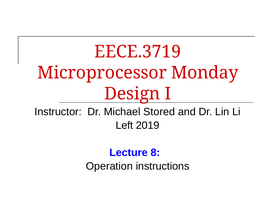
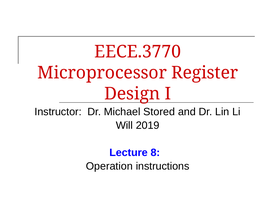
EECE.3719: EECE.3719 -> EECE.3770 (138, 52)
Monday: Monday -> Register (205, 73)
Left: Left -> Will (124, 125)
